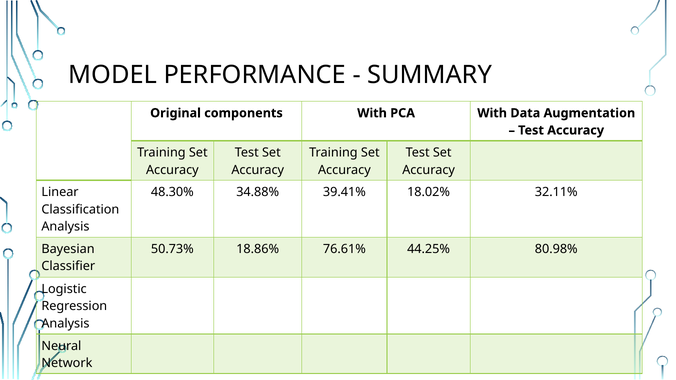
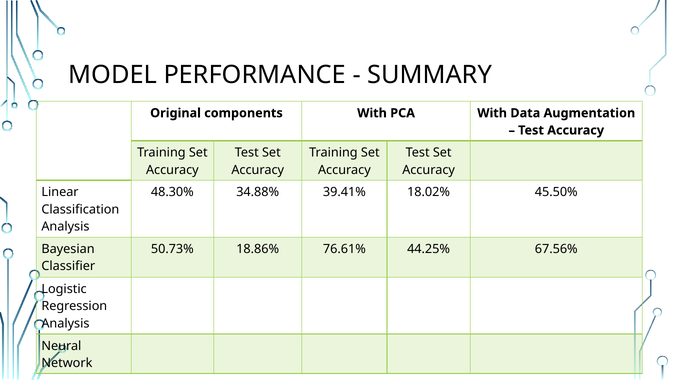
32.11%: 32.11% -> 45.50% (556, 192)
80.98%: 80.98% -> 67.56% (556, 249)
